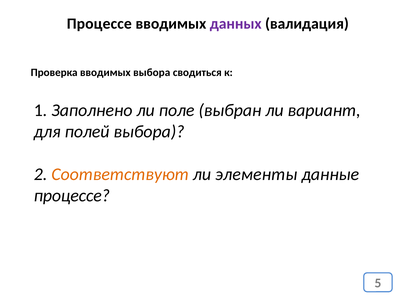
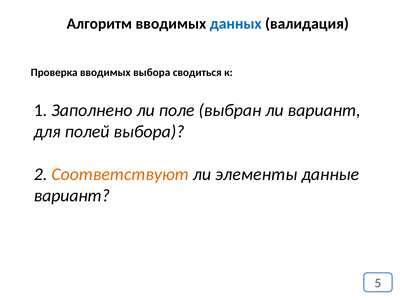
Процессе: Процессе -> Алгоритм (99, 24)
данных colour: purple -> blue (236, 24)
процессе: процессе -> вариант (72, 196)
